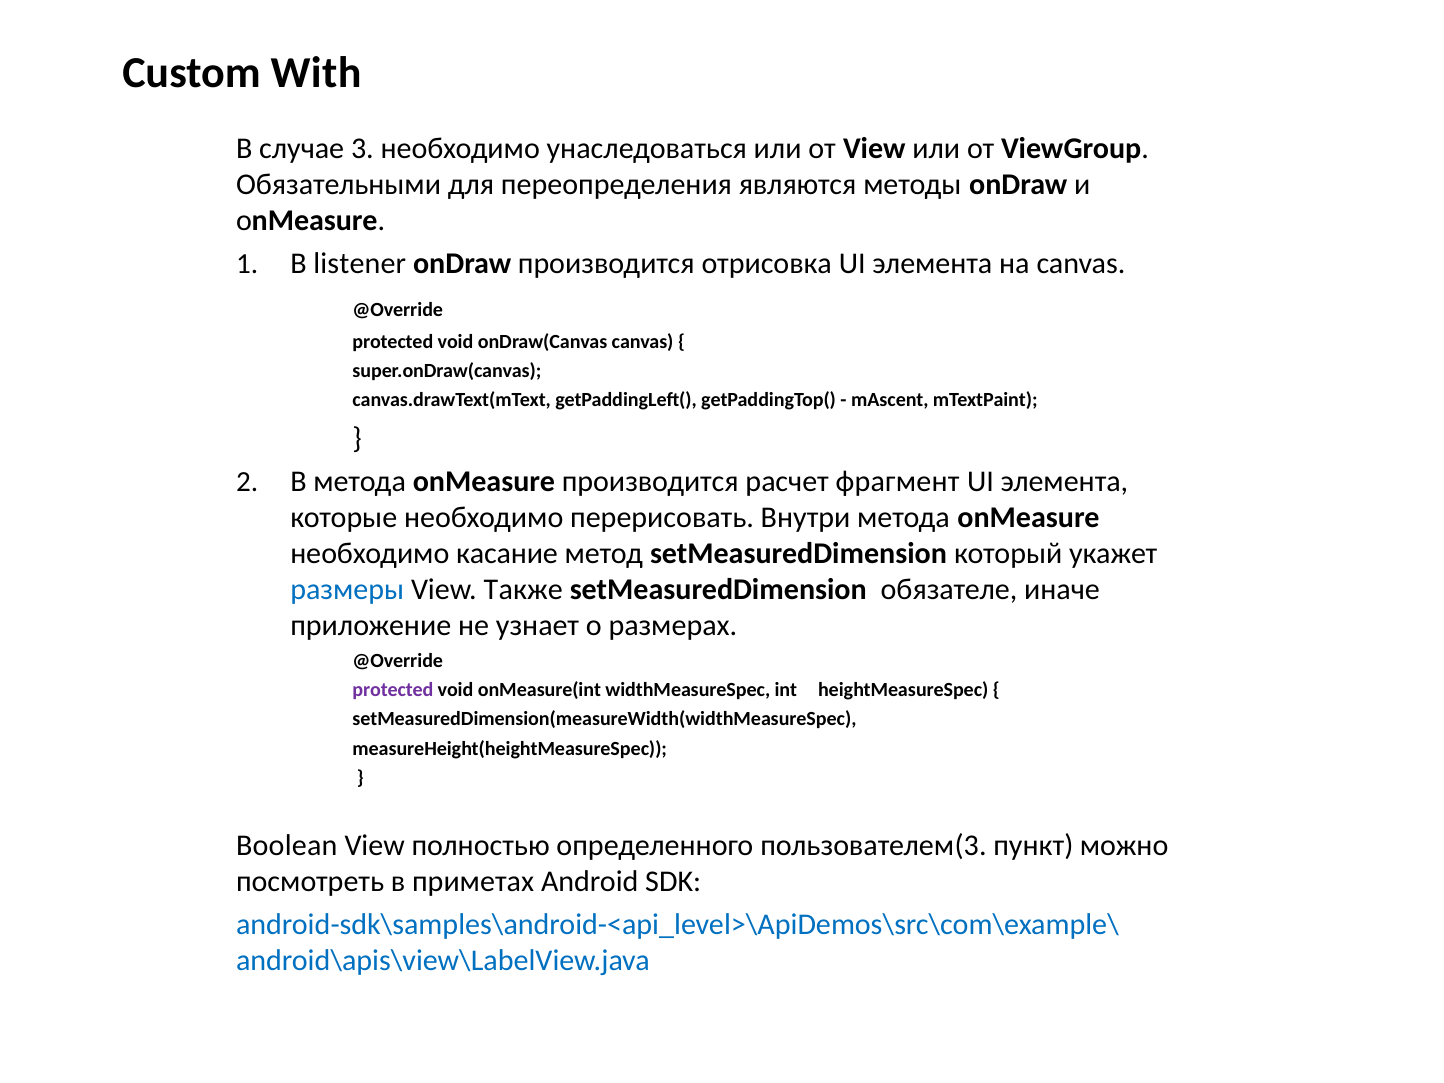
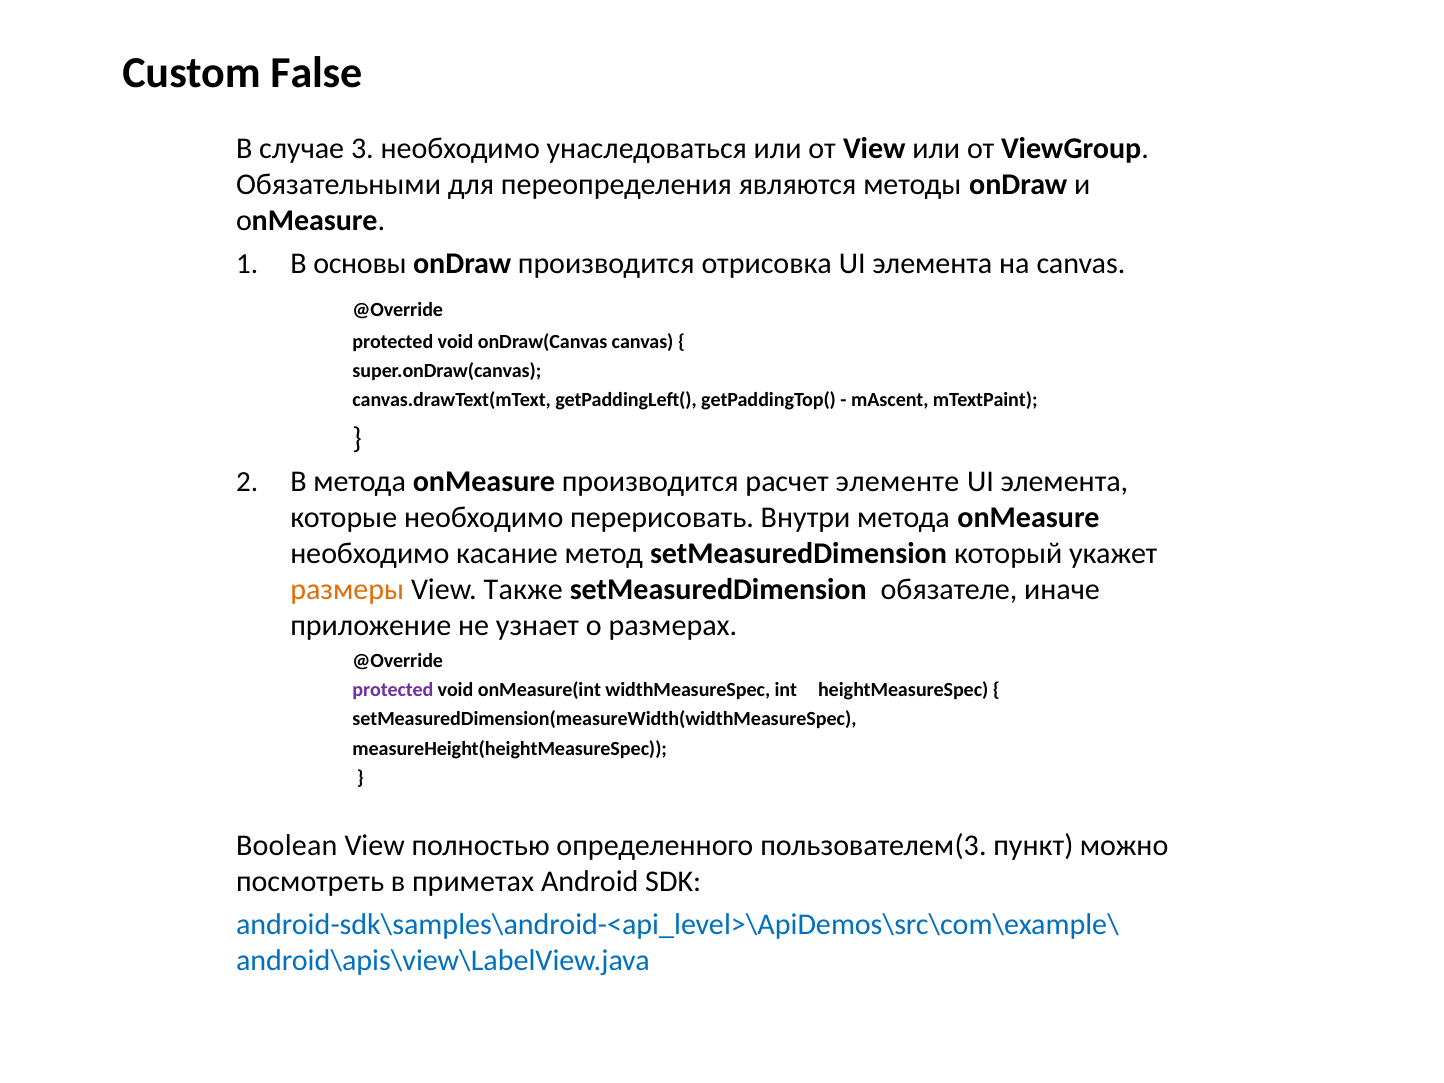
With: With -> False (316, 73)
listener: listener -> основы (360, 264)
фрагмент: фрагмент -> элементе (897, 482)
размеры colour: blue -> orange (347, 590)
